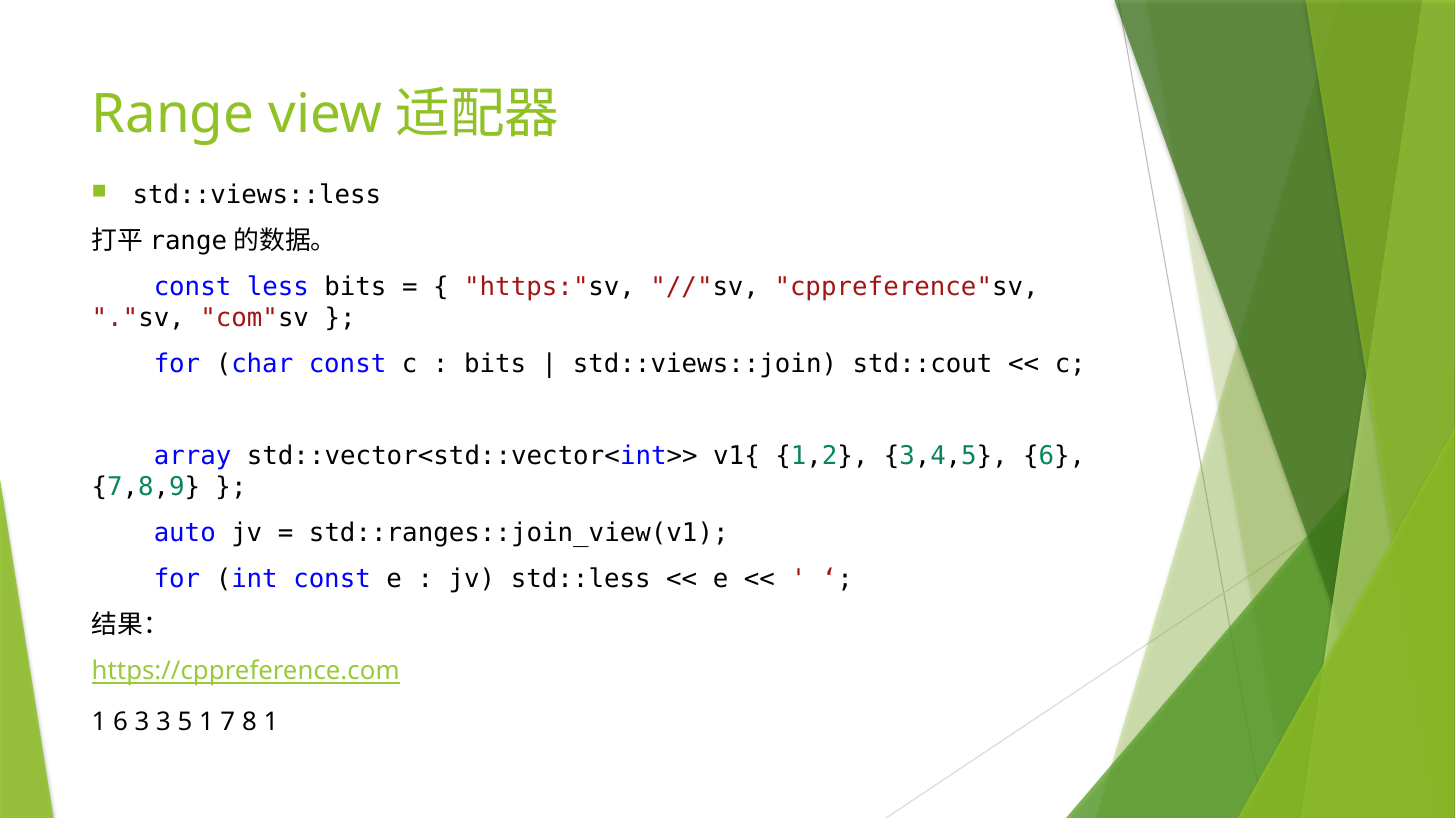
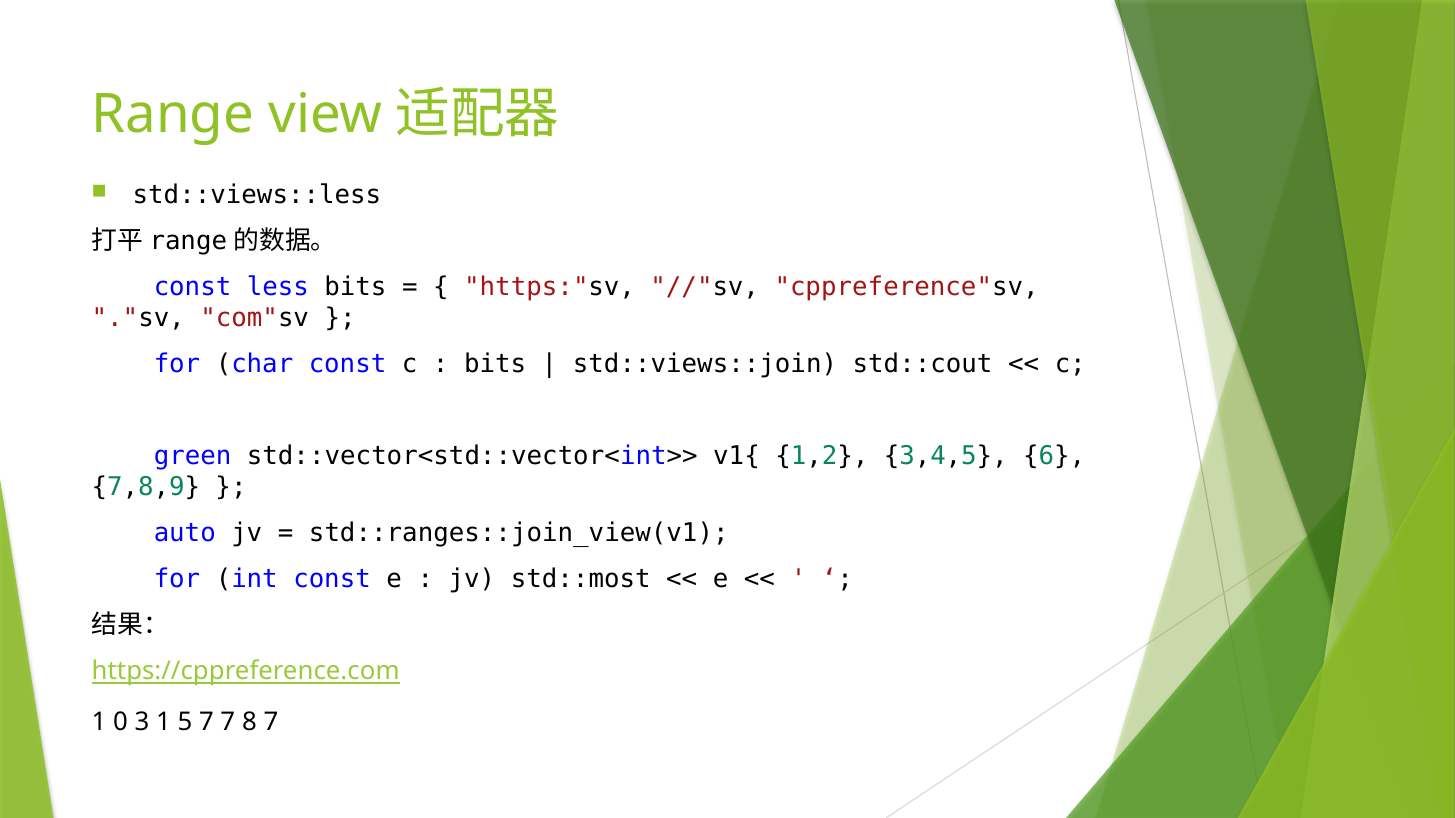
array: array -> green (193, 457)
std::less: std::less -> std::most (581, 580)
1 6: 6 -> 0 (121, 722)
3 3: 3 -> 1 (163, 722)
5 1: 1 -> 7 (206, 722)
8 1: 1 -> 7 (271, 722)
